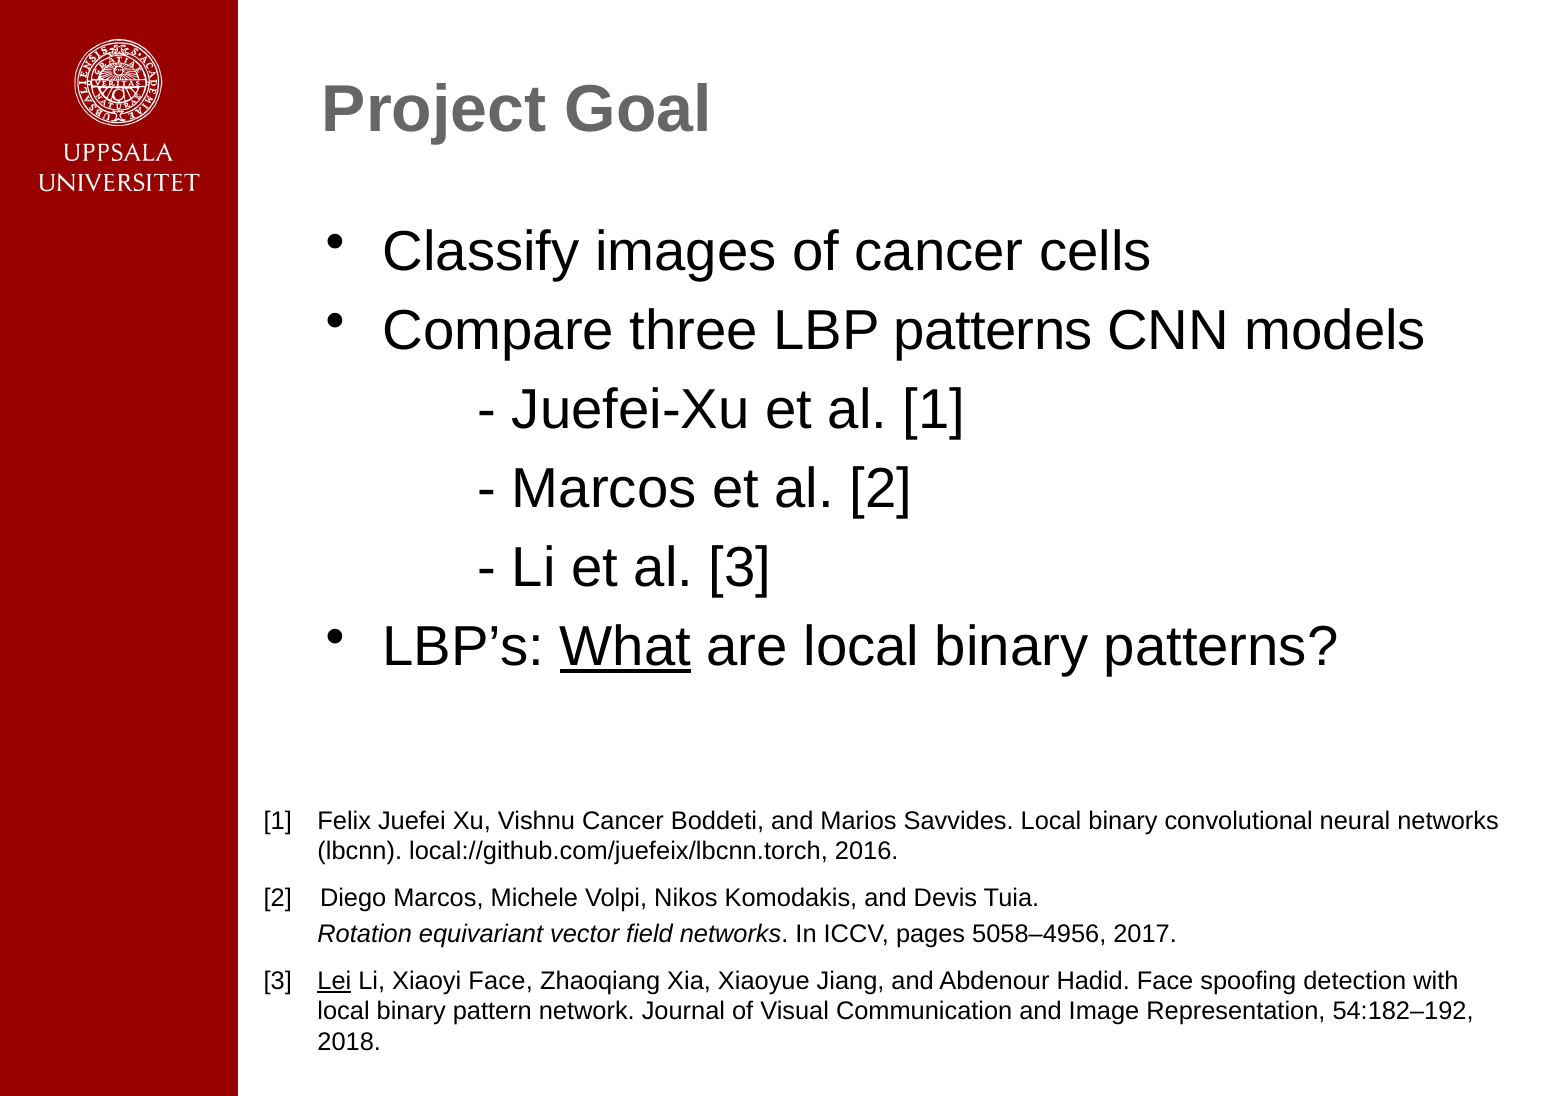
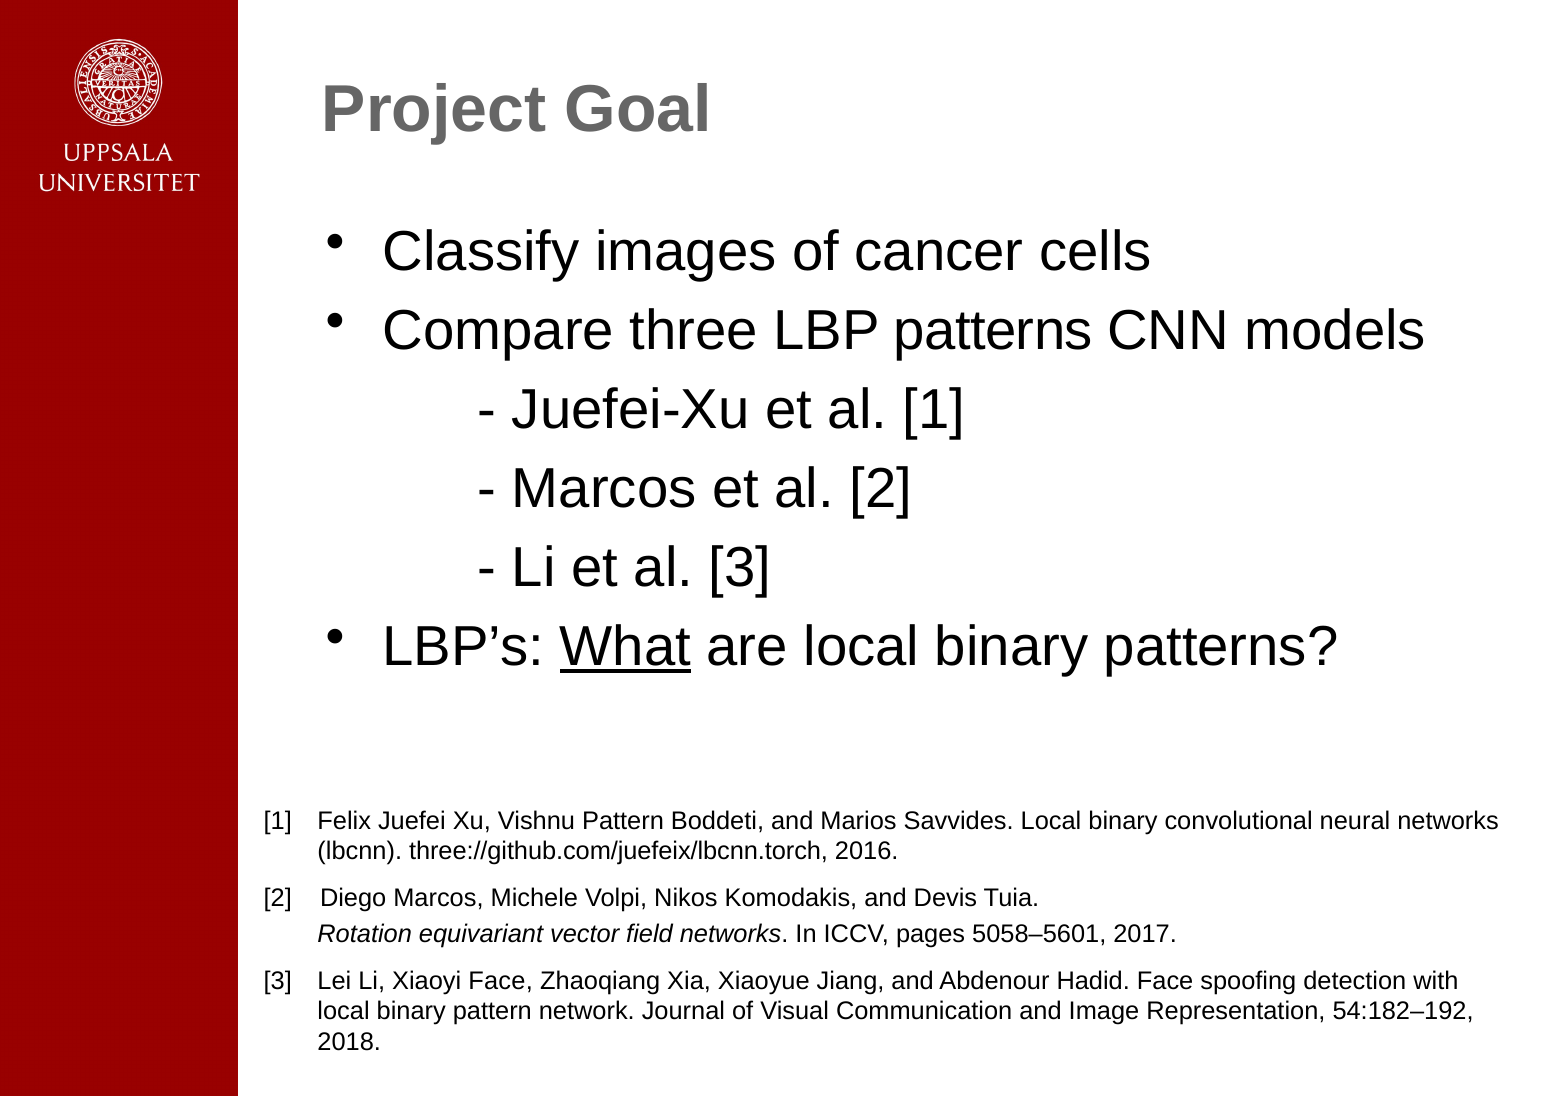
Vishnu Cancer: Cancer -> Pattern (623, 820)
local://github.com/juefeix/lbcnn.torch: local://github.com/juefeix/lbcnn.torch -> three://github.com/juefeix/lbcnn.torch (619, 851)
5058–4956: 5058–4956 -> 5058–5601 (1039, 934)
Lei underline: present -> none (334, 981)
